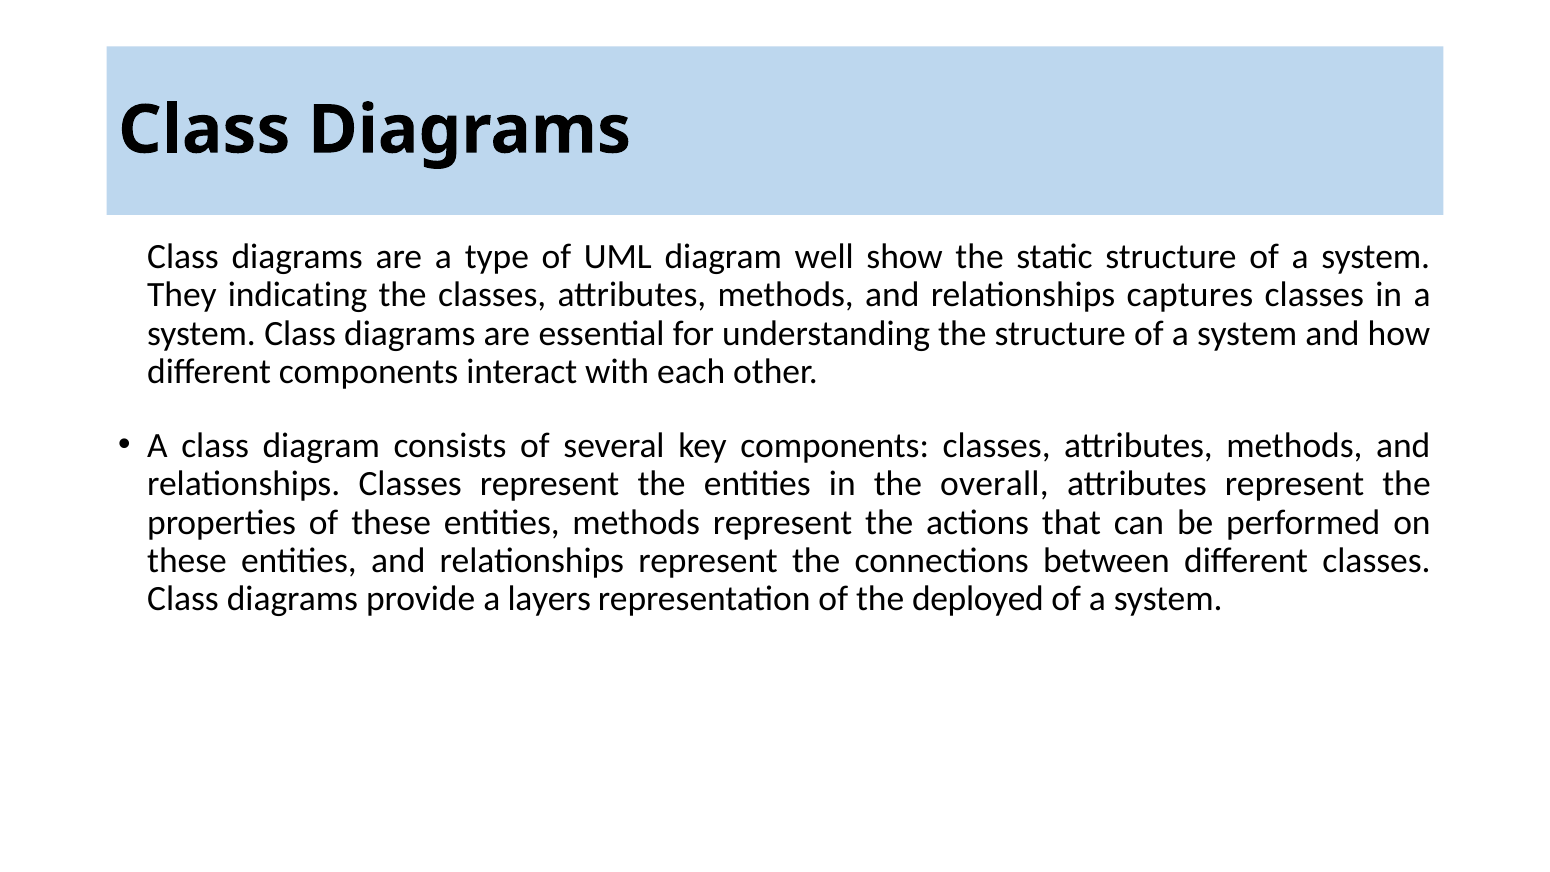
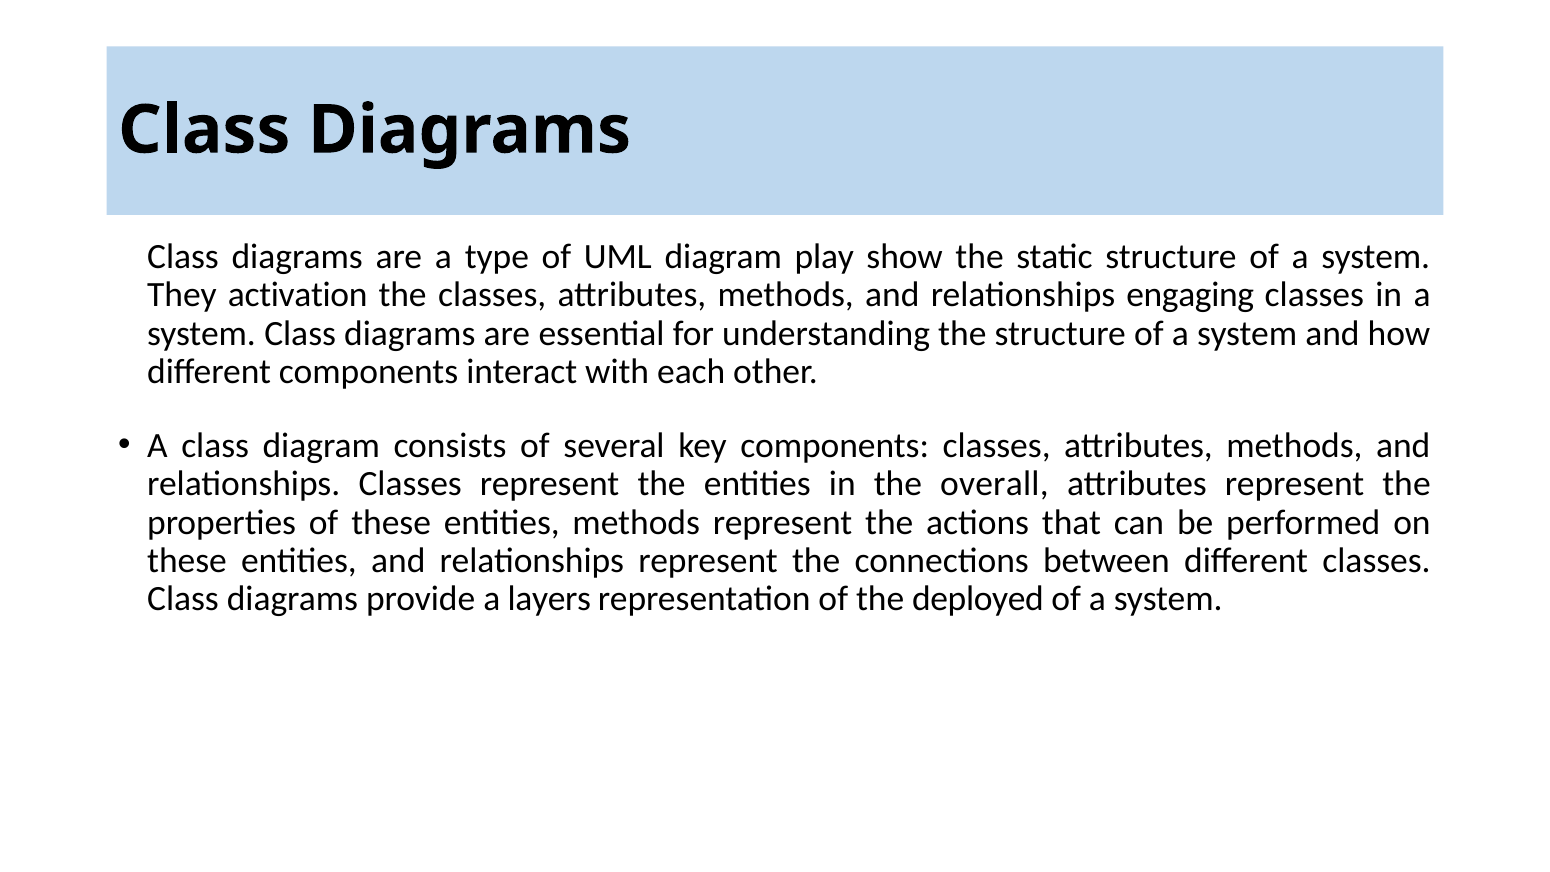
well: well -> play (824, 257)
indicating: indicating -> activation (298, 295)
captures: captures -> engaging (1190, 295)
